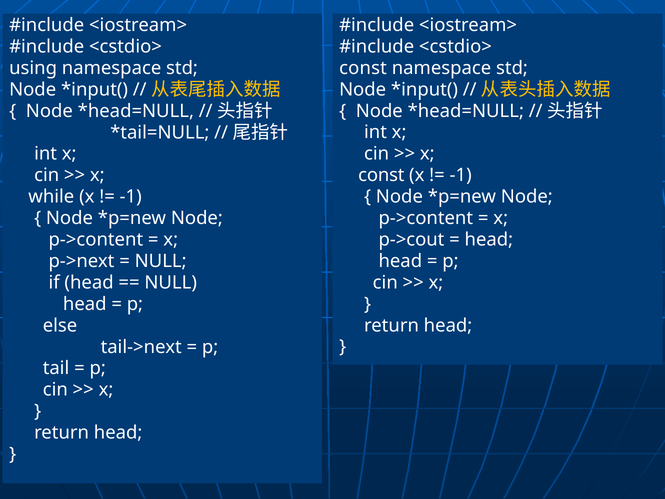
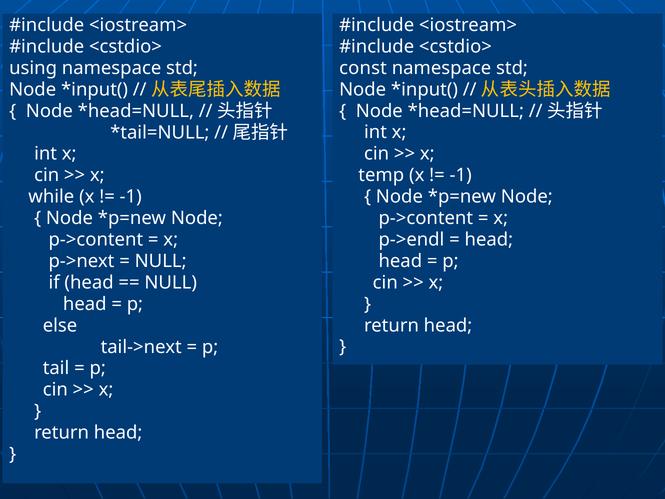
const: const -> temp (381, 175)
p->cout: p->cout -> p->endl (411, 240)
